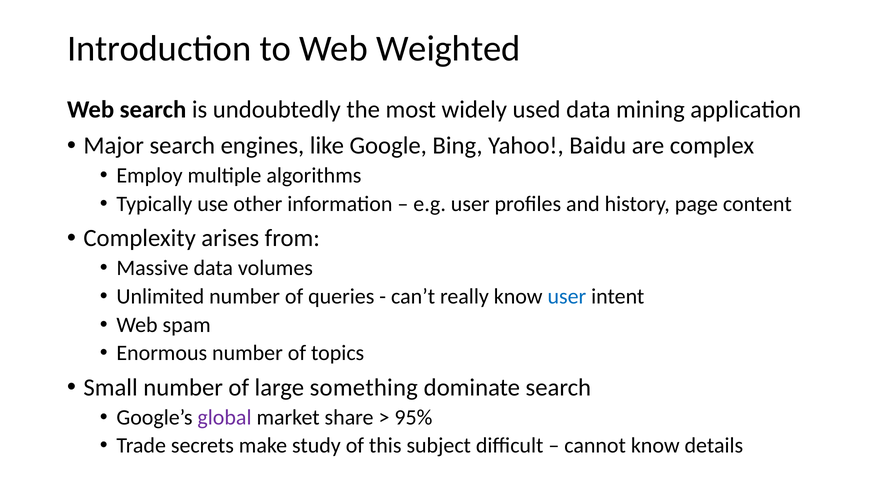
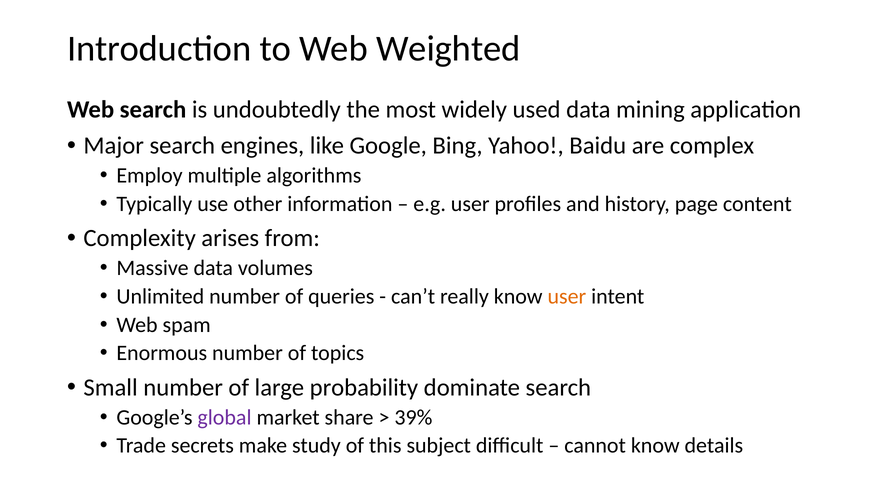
user colour: blue -> orange (567, 296)
something: something -> probability (364, 387)
95%: 95% -> 39% (413, 417)
